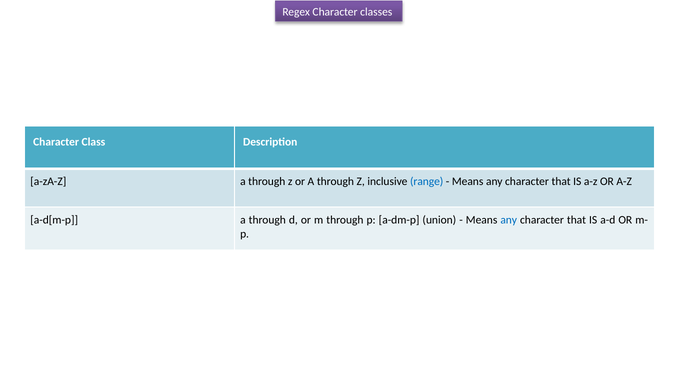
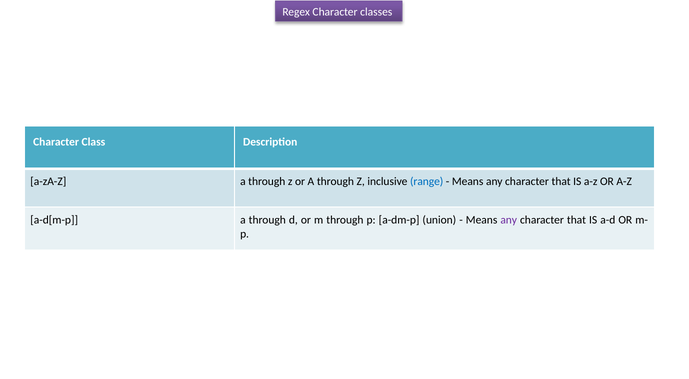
any colour: blue -> purple (509, 220)
